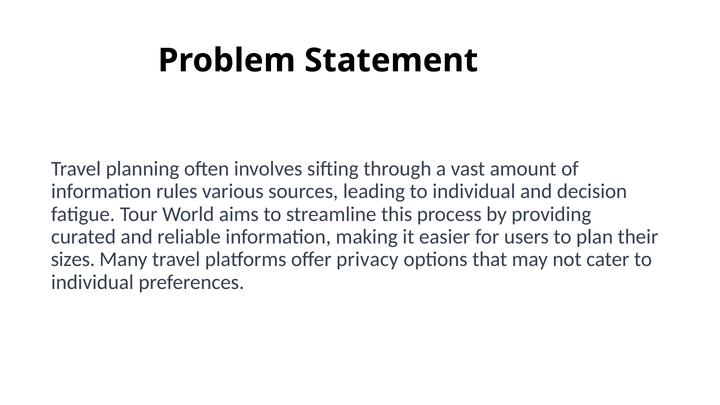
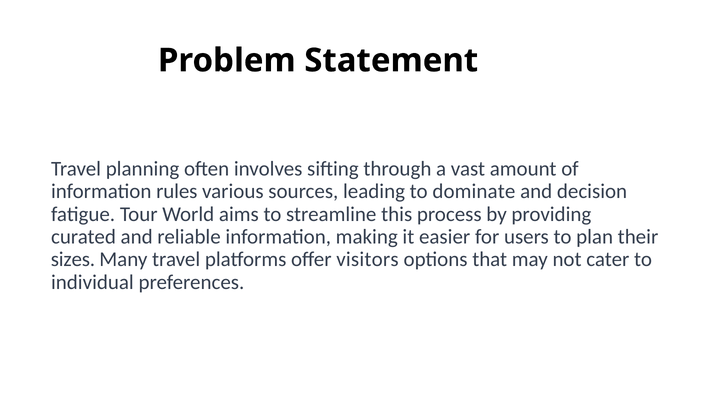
leading to individual: individual -> dominate (474, 192)
privacy: privacy -> visitors (367, 259)
